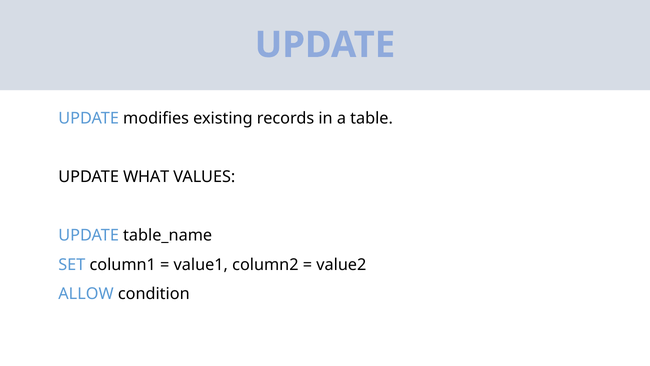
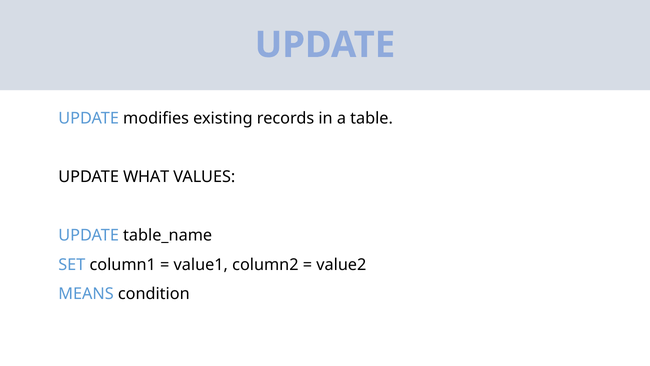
ALLOW: ALLOW -> MEANS (86, 294)
